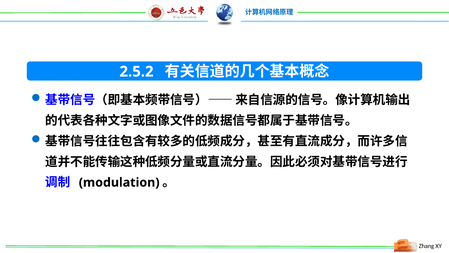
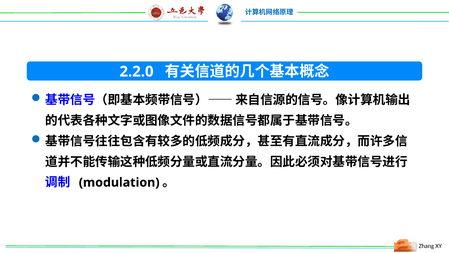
2.5.2: 2.5.2 -> 2.2.0 (137, 71)
